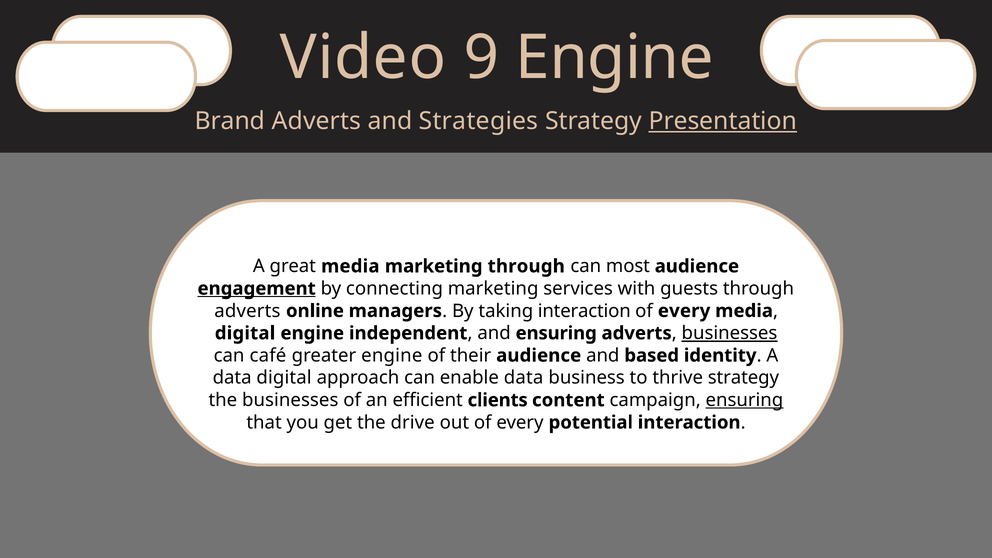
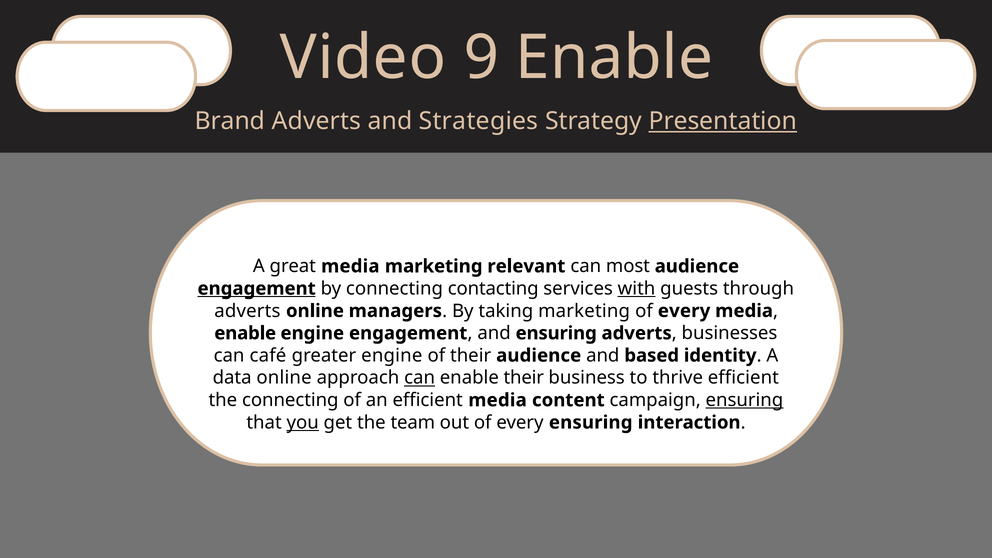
9 Engine: Engine -> Enable (614, 58)
marketing through: through -> relevant (526, 266)
connecting marketing: marketing -> contacting (493, 289)
with underline: none -> present (637, 289)
taking interaction: interaction -> marketing (584, 311)
digital: digital -> enable (245, 333)
engine independent: independent -> engagement (408, 333)
businesses underline: present -> none (729, 333)
data digital: digital -> online (284, 378)
can underline: none -> present (420, 378)
enable data: data -> their (524, 378)
thrive strategy: strategy -> efficient (743, 378)
the businesses: businesses -> connecting (290, 400)
efficient clients: clients -> media (497, 400)
you underline: none -> present (303, 422)
drive: drive -> team (413, 422)
every potential: potential -> ensuring (591, 422)
